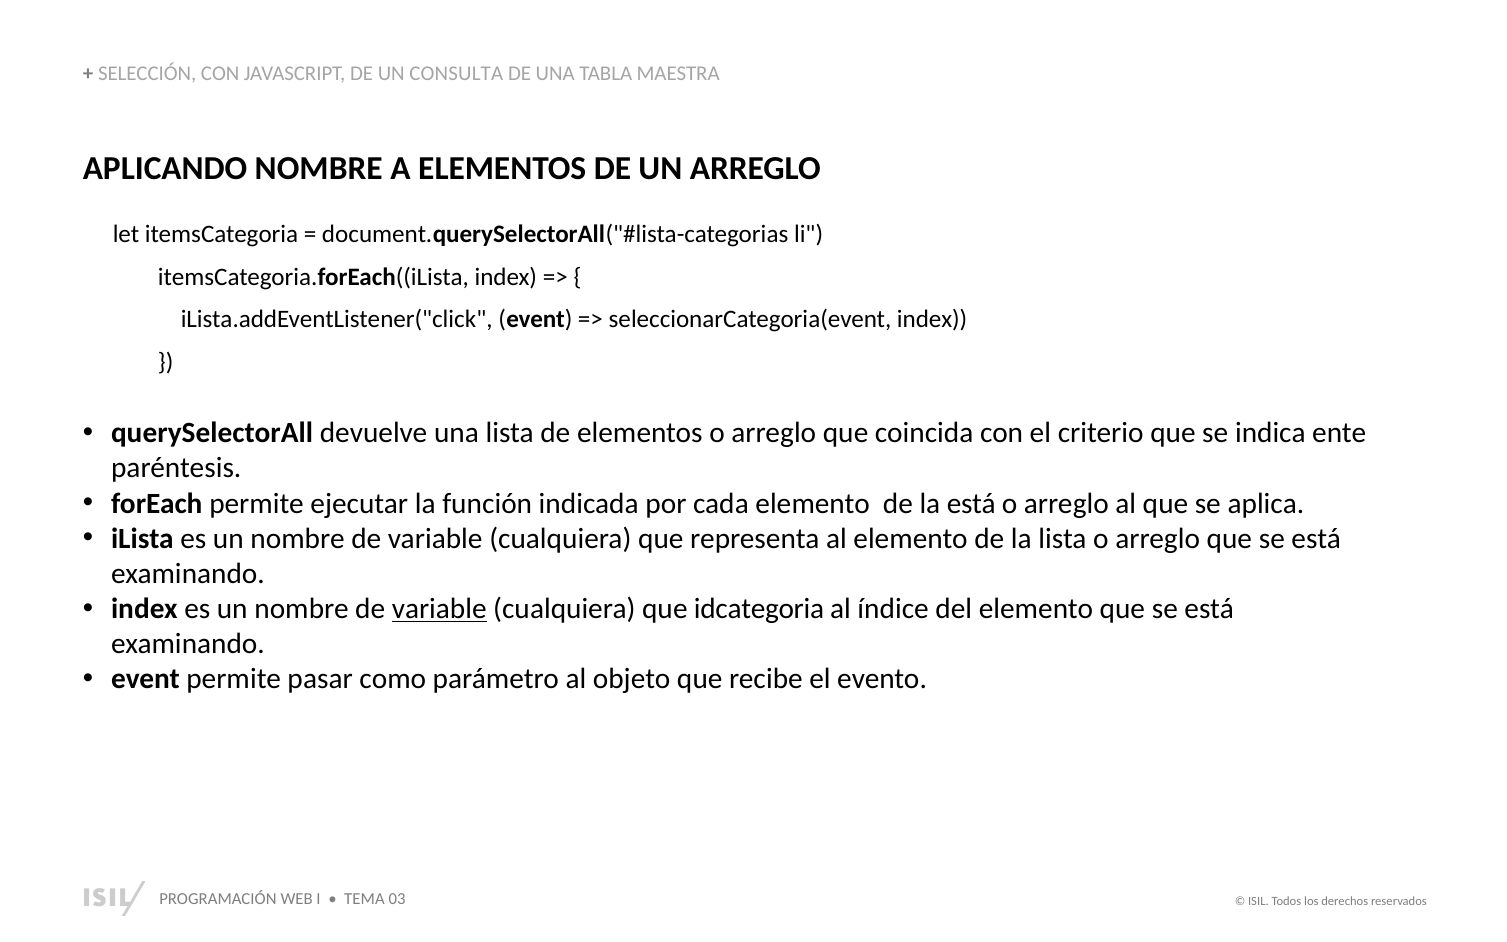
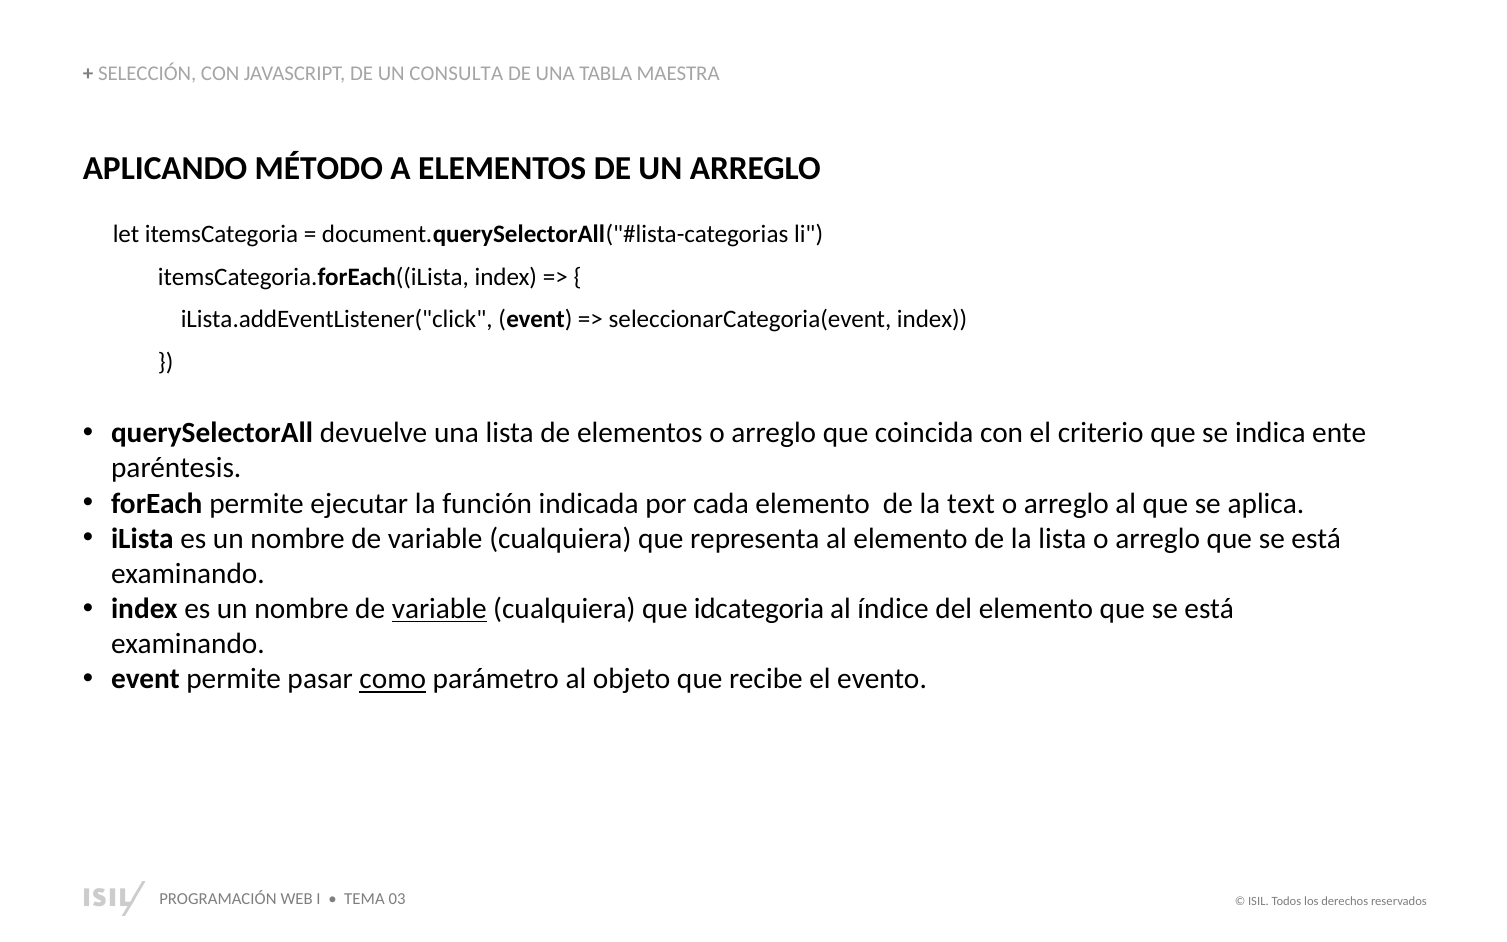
APLICANDO NOMBRE: NOMBRE -> MÉTODO (319, 168)
la está: está -> text (971, 503)
como underline: none -> present (393, 679)
